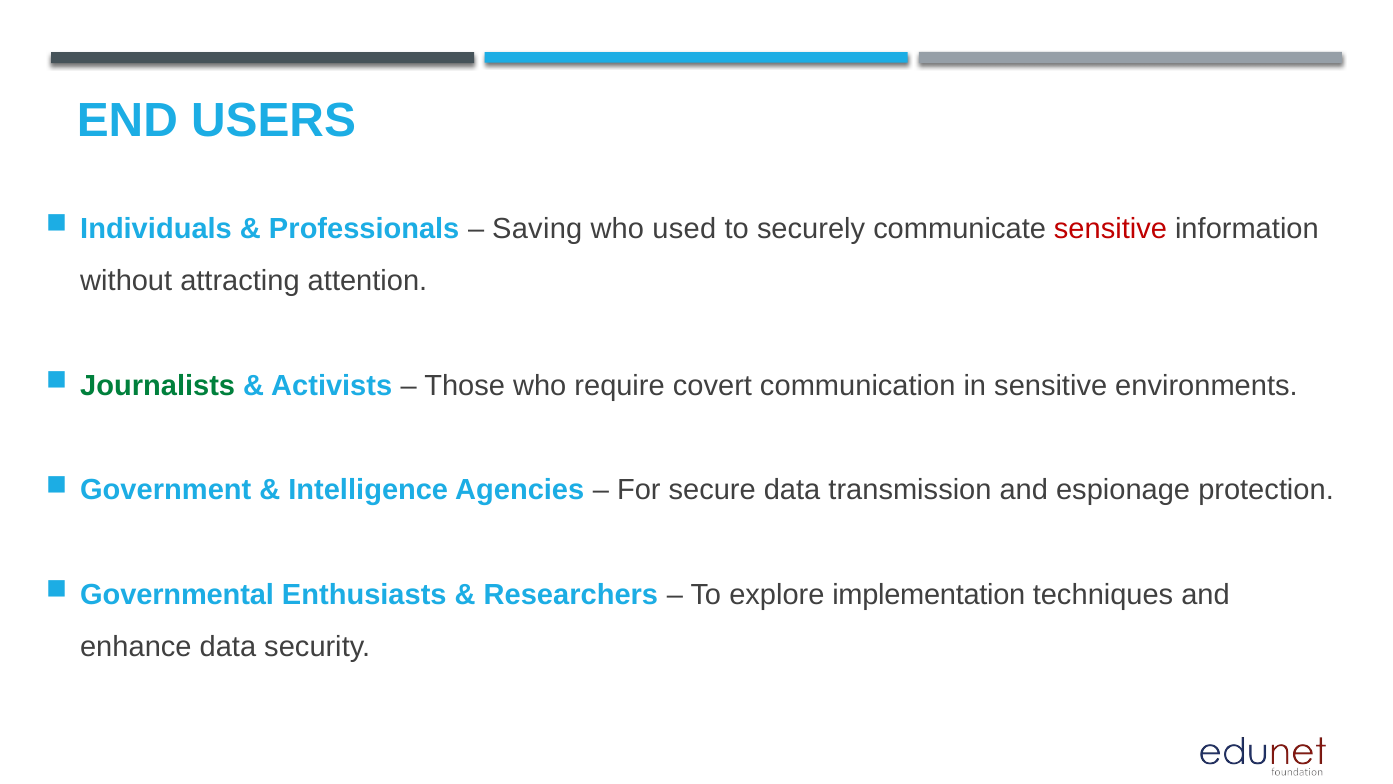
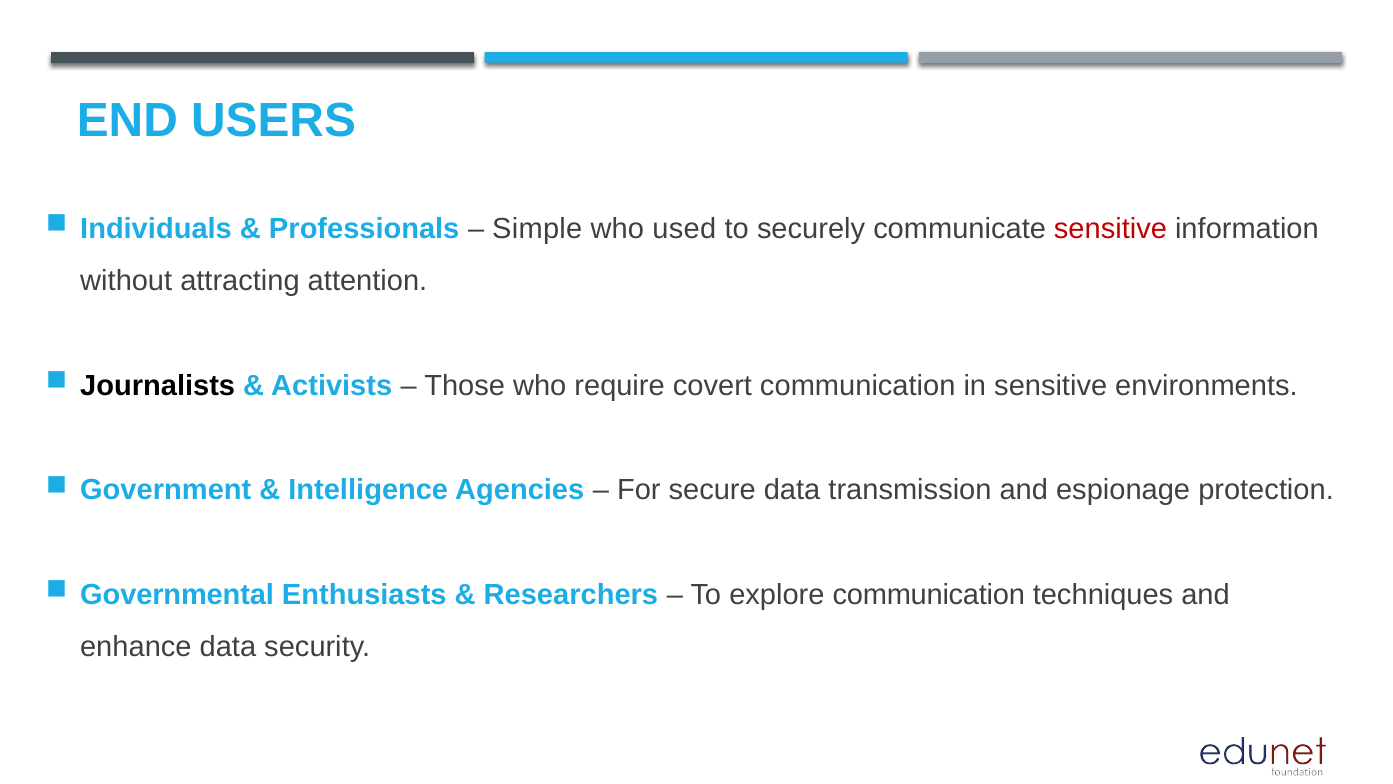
Saving: Saving -> Simple (537, 229)
Journalists colour: green -> black (158, 385)
explore implementation: implementation -> communication (929, 594)
